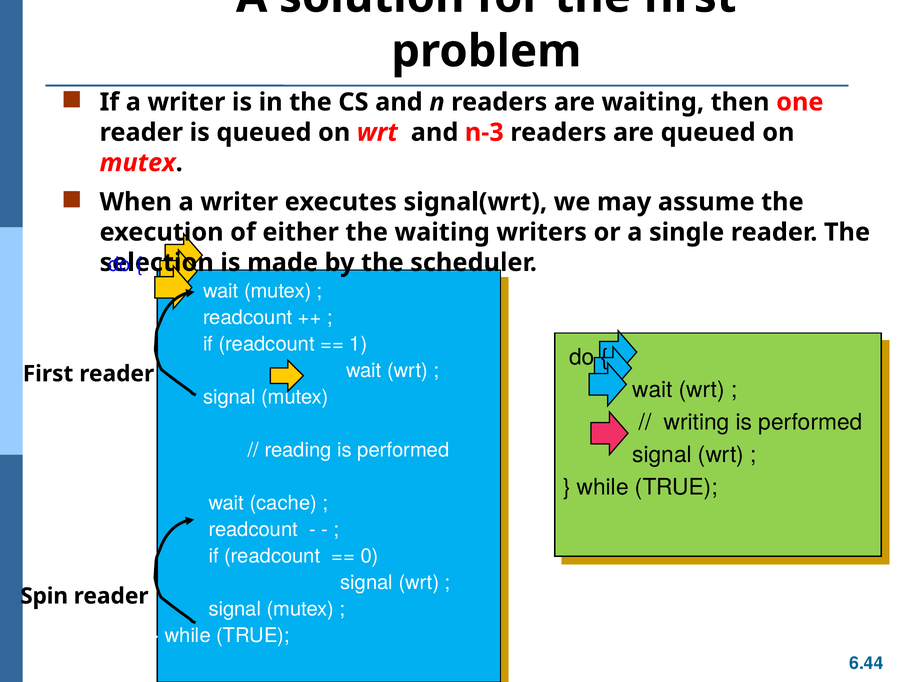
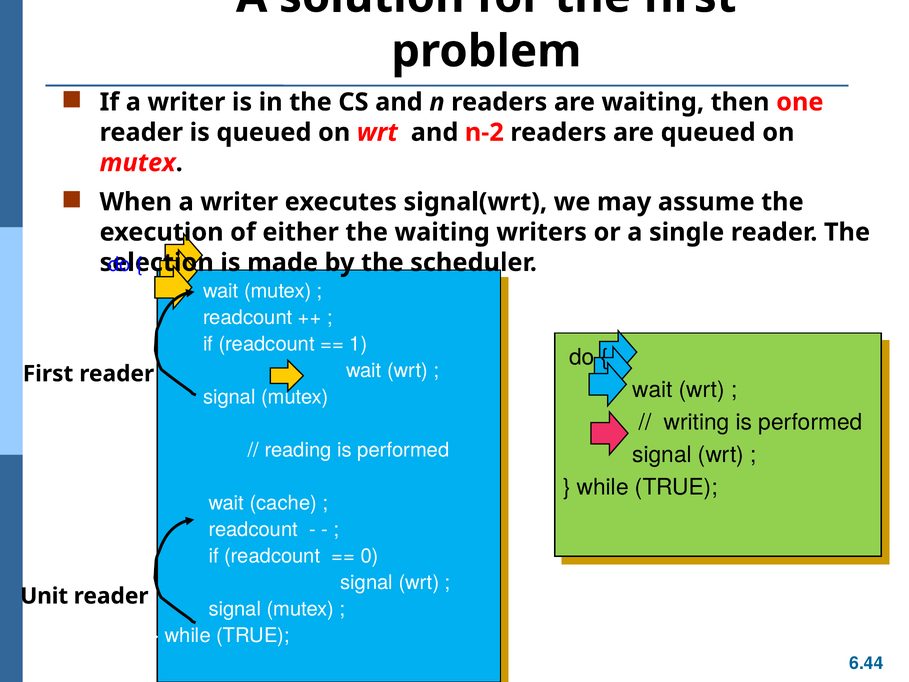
n-3: n-3 -> n-2 (484, 132)
Spin: Spin -> Unit (44, 596)
